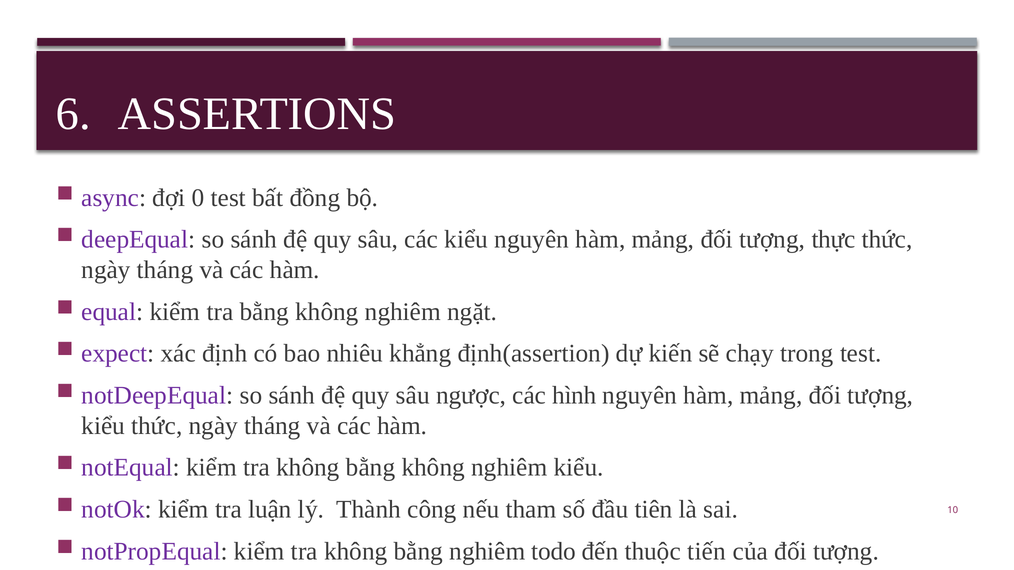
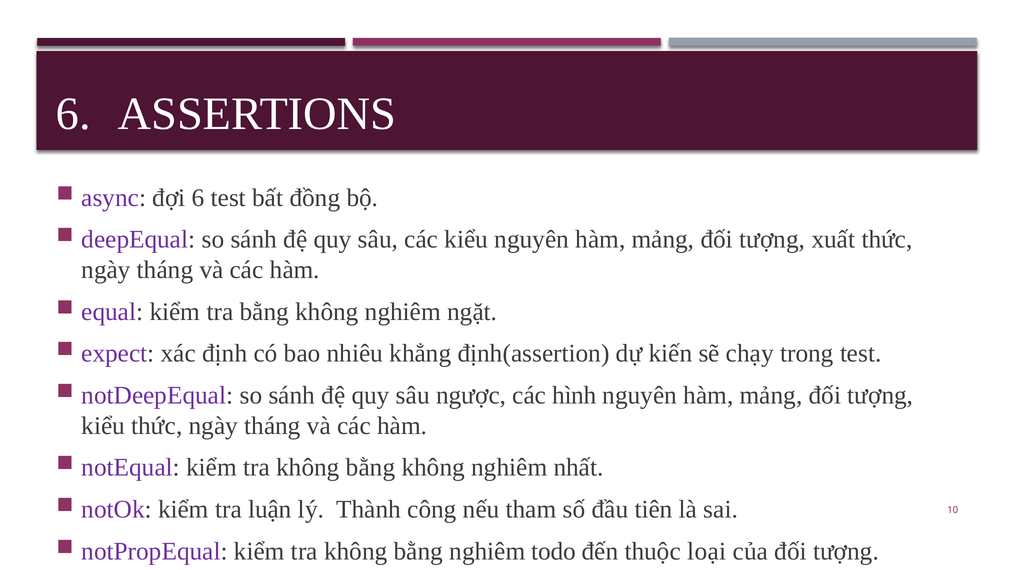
đợi 0: 0 -> 6 (198, 198)
thực: thực -> xuất (833, 240)
nghiêm kiểu: kiểu -> nhất (579, 468)
tiến: tiến -> loại (707, 552)
